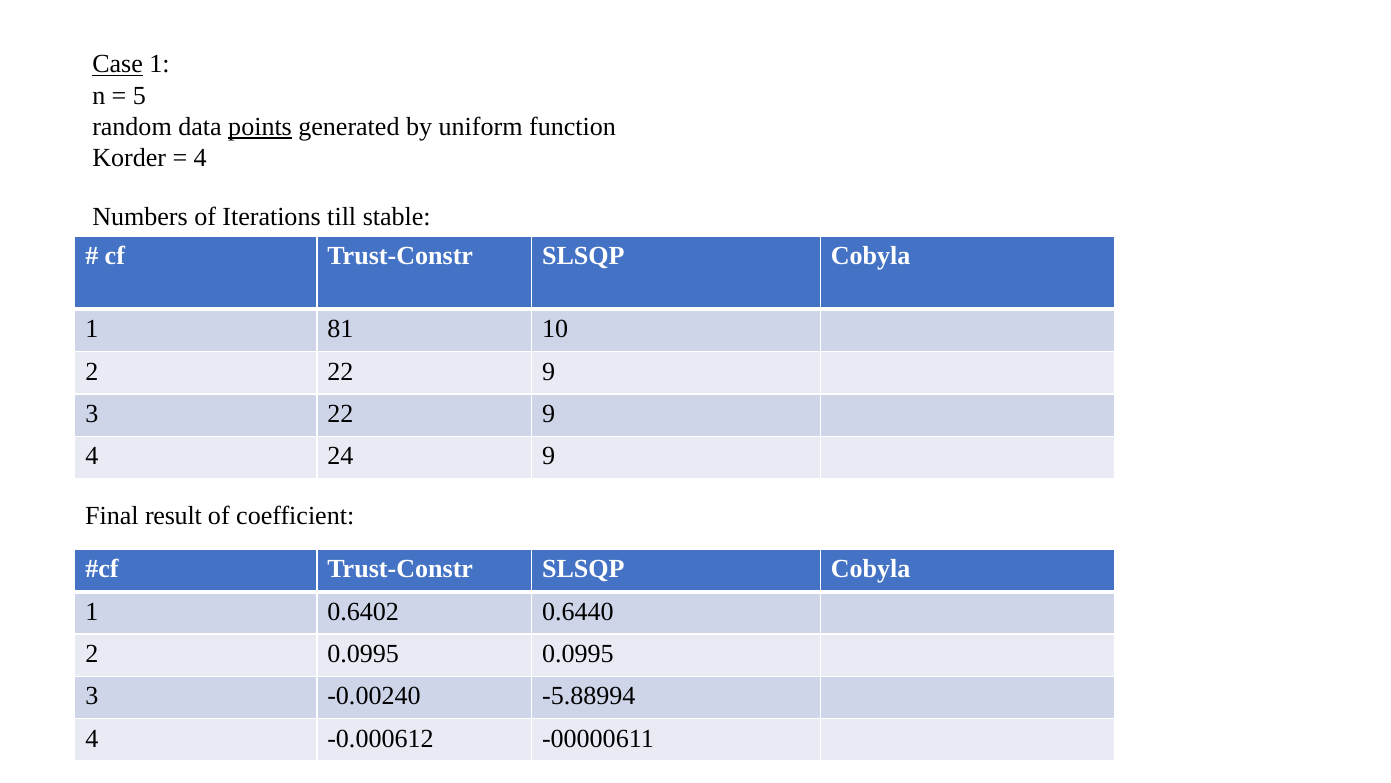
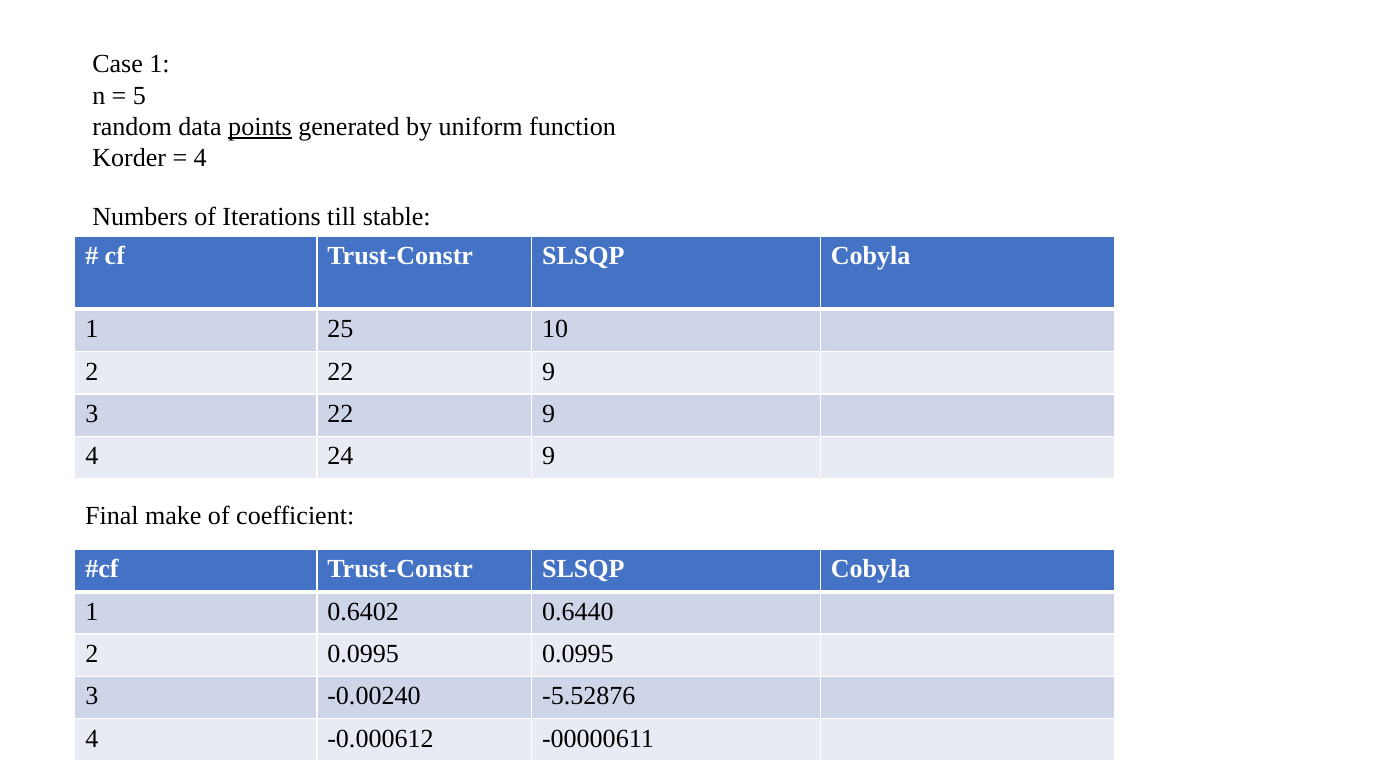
Case underline: present -> none (118, 64)
81: 81 -> 25 (340, 329)
result: result -> make (173, 515)
-5.88994: -5.88994 -> -5.52876 (589, 696)
